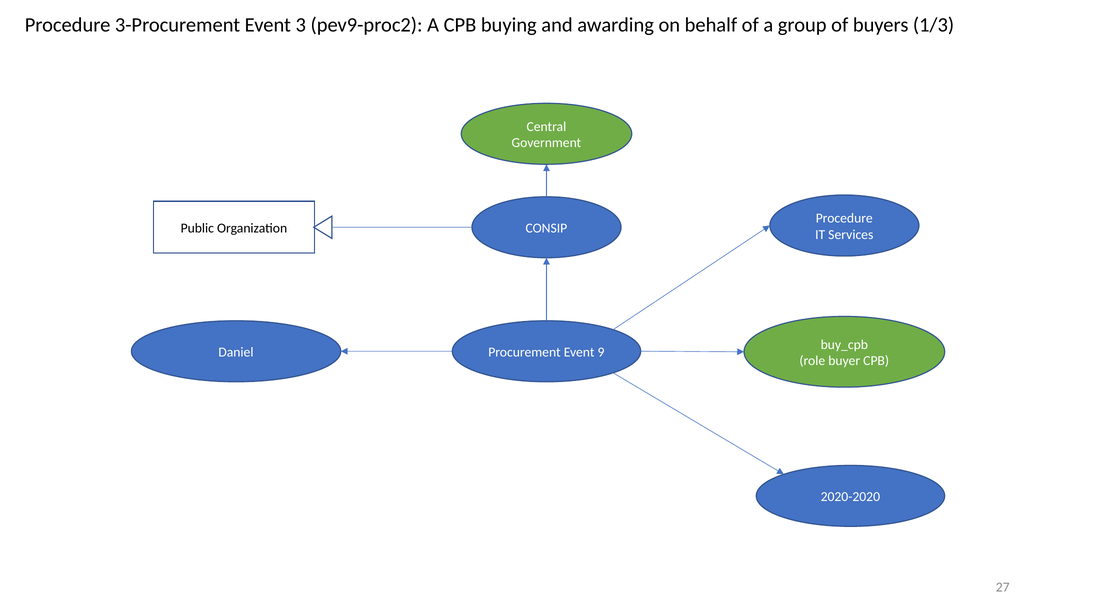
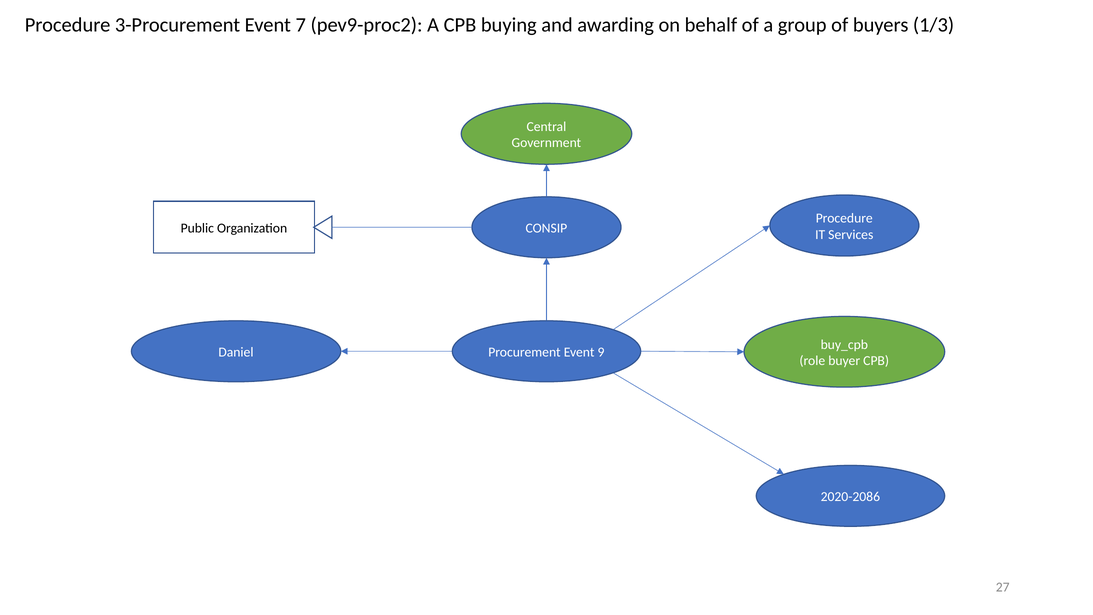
3: 3 -> 7 (301, 25)
2020-2020: 2020-2020 -> 2020-2086 (850, 497)
